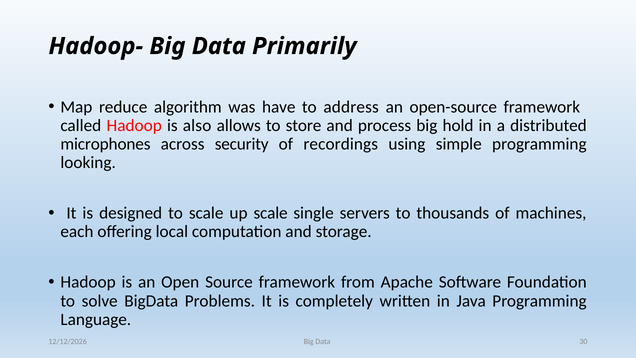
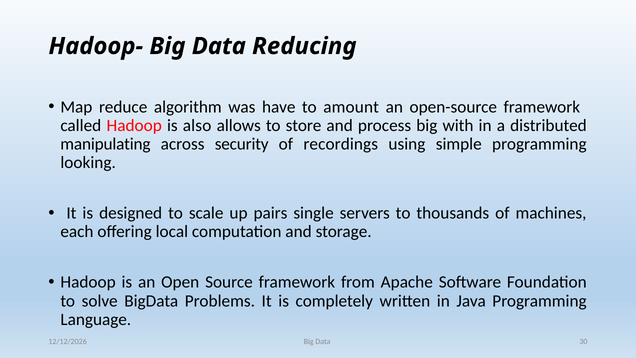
Primarily: Primarily -> Reducing (304, 46)
address: address -> amount (351, 107)
hold: hold -> with (458, 125)
microphones: microphones -> manipulating (105, 144)
up scale: scale -> pairs (270, 213)
